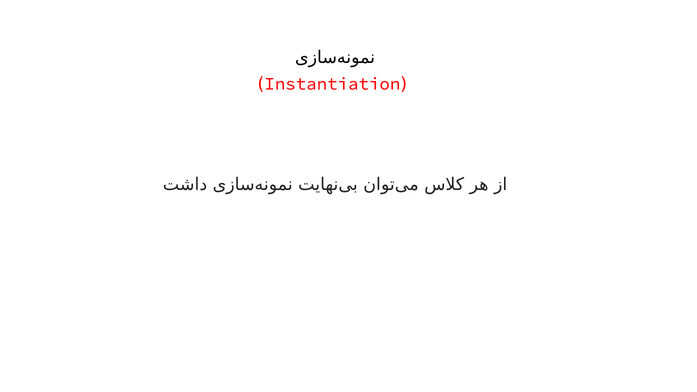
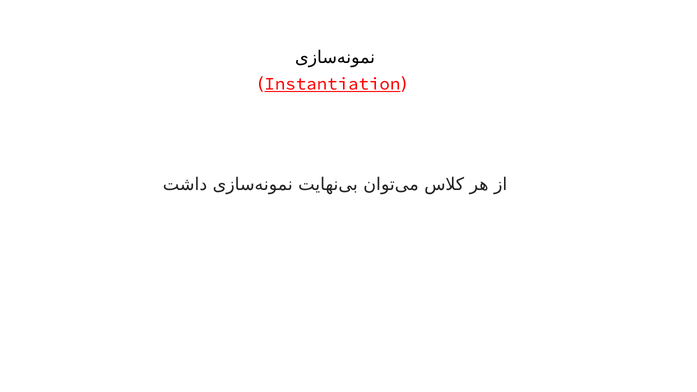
Instantiation underline: none -> present (332, 84)
